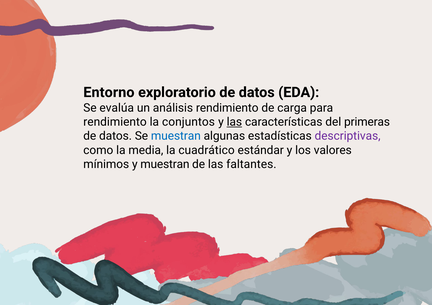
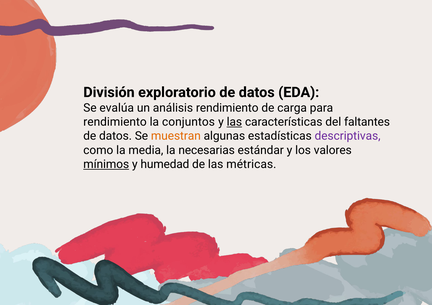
Entorno: Entorno -> División (109, 92)
primeras: primeras -> faltantes (367, 122)
muestran colour: blue -> orange (176, 136)
cuadrático: cuadrático -> necesarias (207, 150)
mínimos underline: none -> present (106, 165)
y muestran: muestran -> humedad (165, 165)
faltantes: faltantes -> métricas (251, 165)
